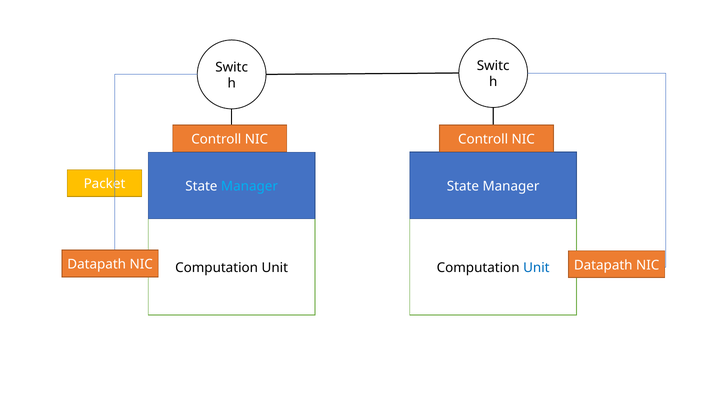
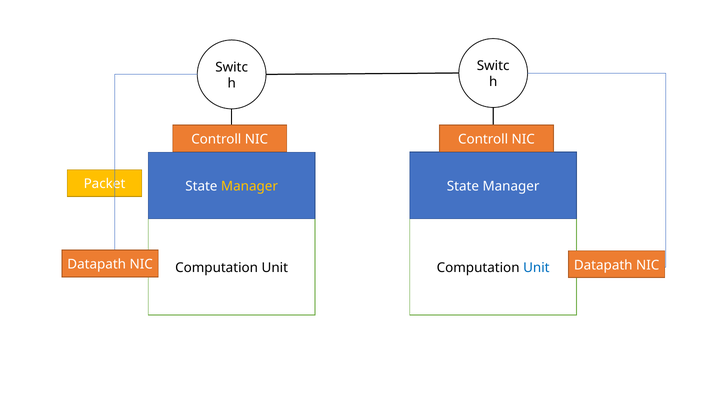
Manager colour: light blue -> yellow (249, 186)
